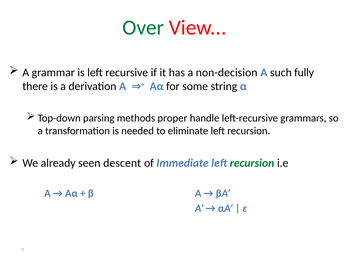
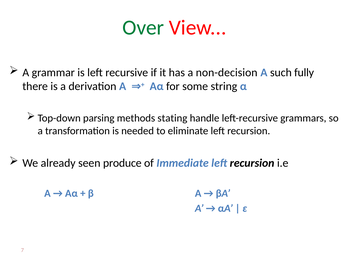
proper: proper -> stating (172, 118)
descent: descent -> produce (122, 163)
recursion colour: green -> black (252, 163)
